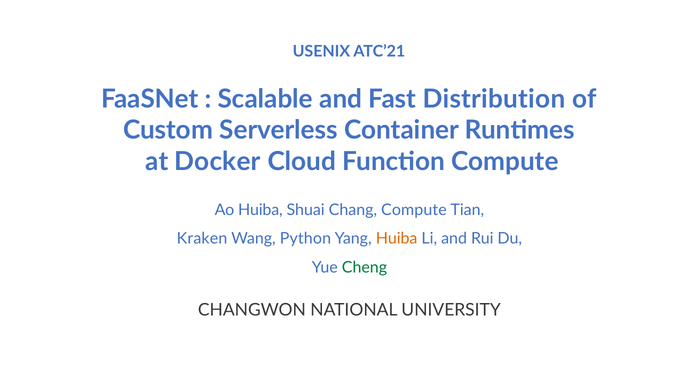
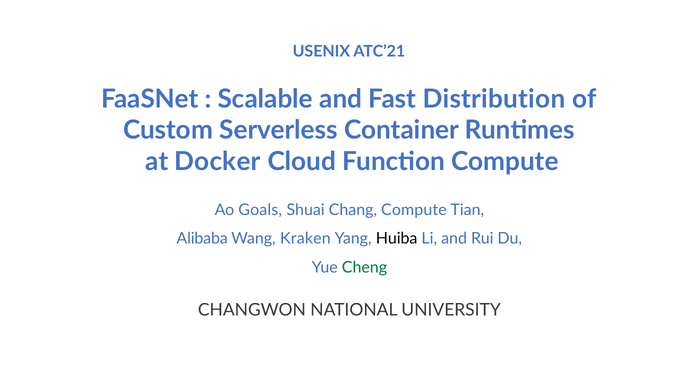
Ao Huiba: Huiba -> Goals (260, 210)
Kraken: Kraken -> Alibaba (202, 239)
Python: Python -> Kraken (305, 239)
Huiba colour: orange -> black (397, 239)
